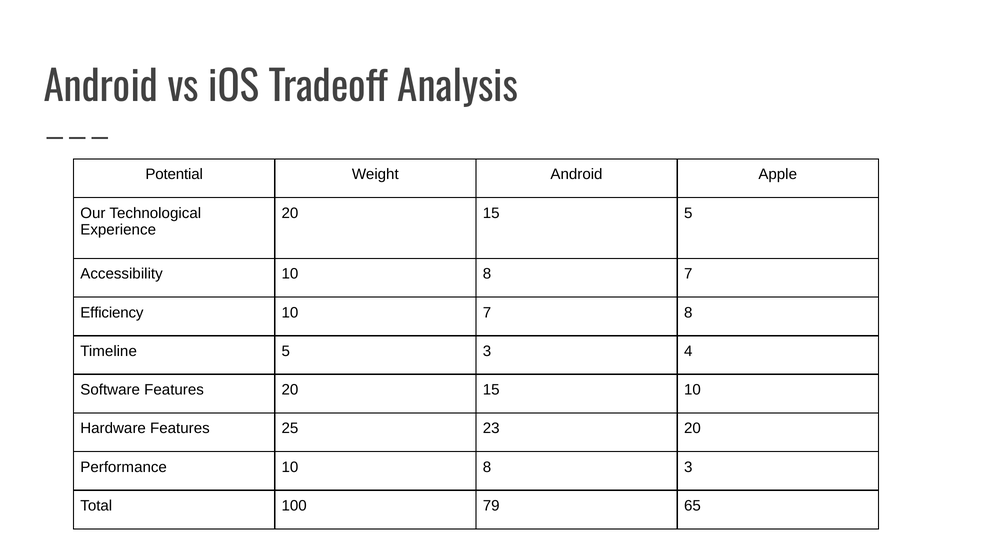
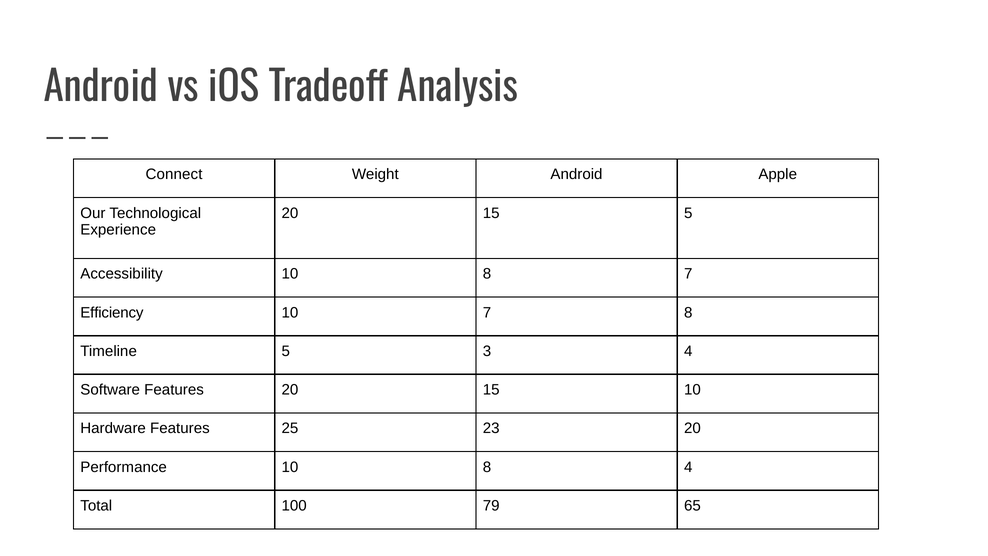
Potential: Potential -> Connect (174, 174)
8 3: 3 -> 4 (688, 467)
